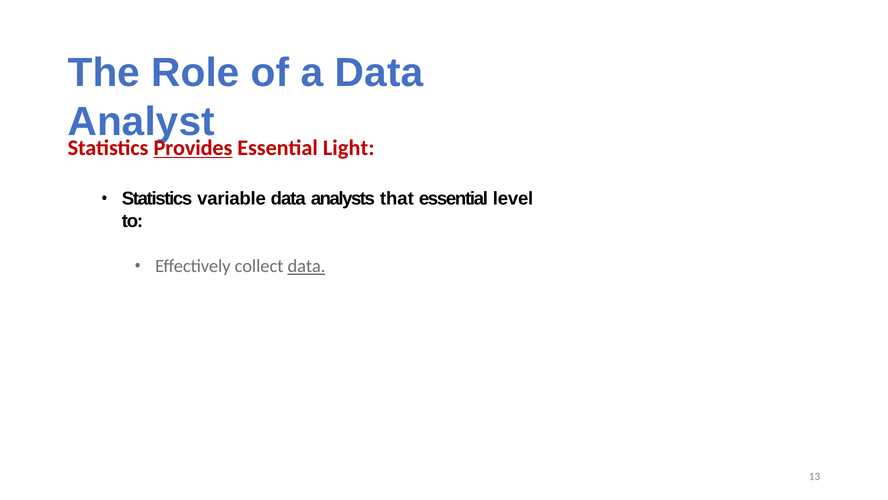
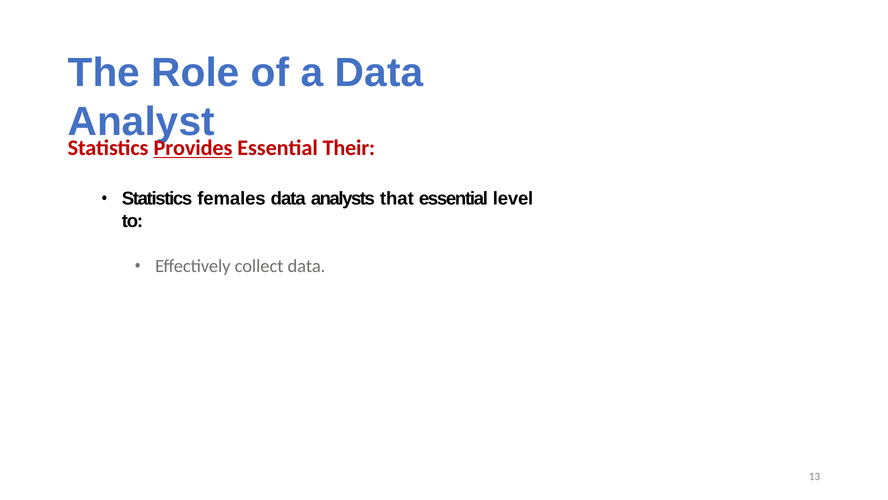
Light: Light -> Their (349, 148)
variable: variable -> females (231, 198)
data underline: present -> none (306, 266)
